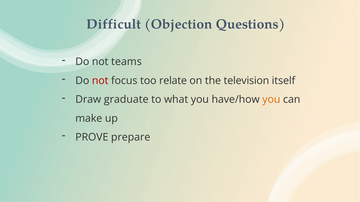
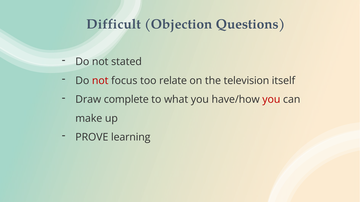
teams: teams -> stated (127, 62)
graduate: graduate -> complete (126, 100)
you colour: orange -> red (271, 100)
prepare: prepare -> learning (131, 138)
